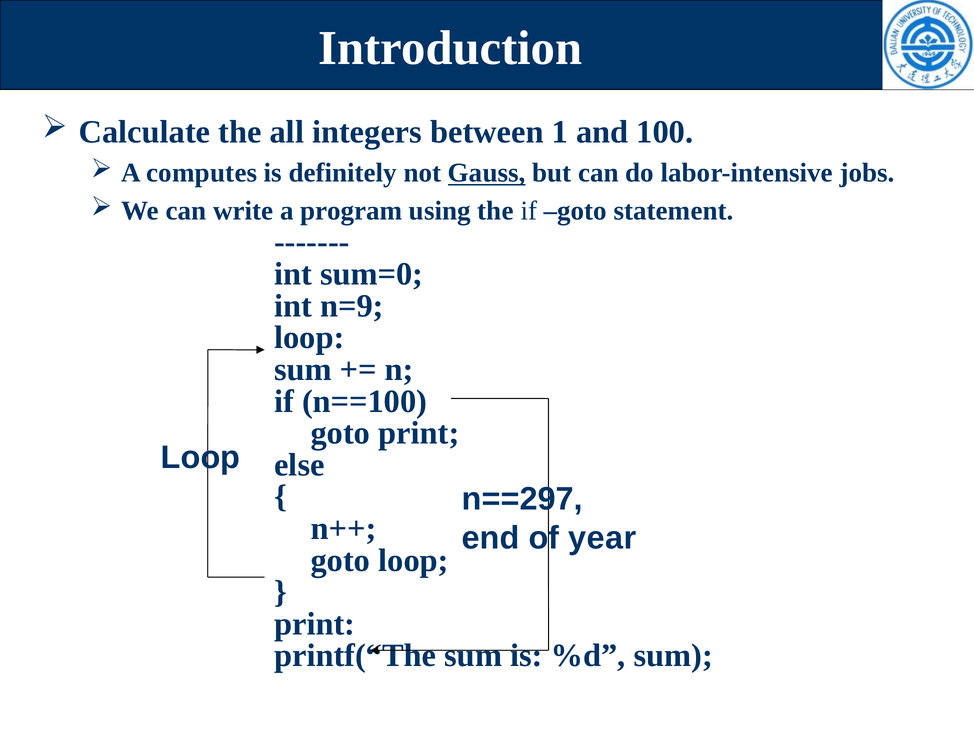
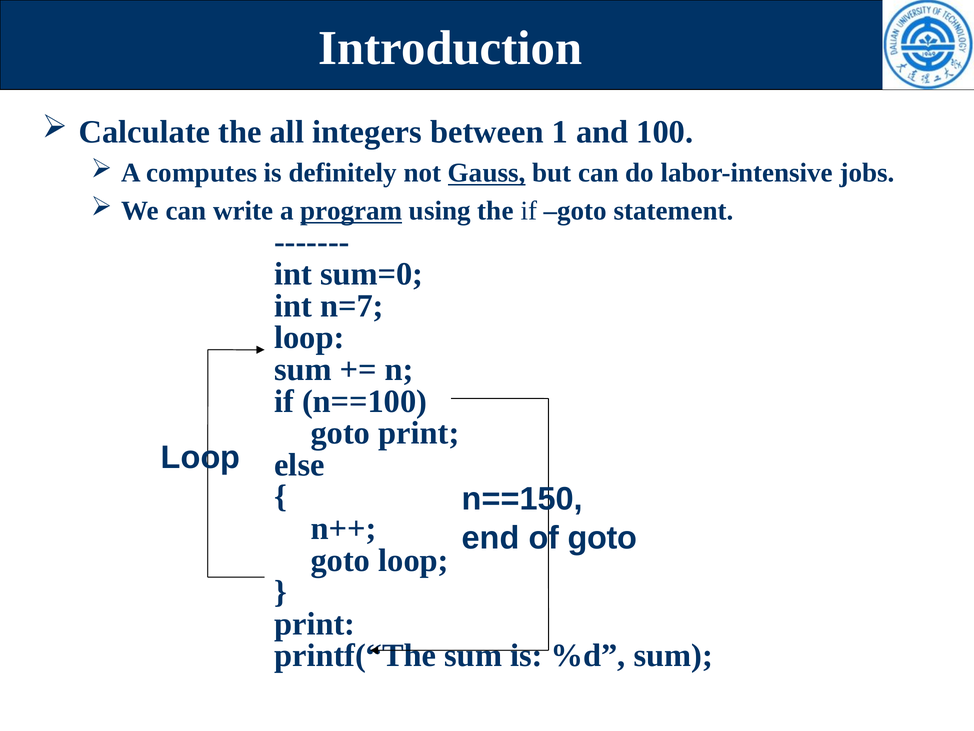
program underline: none -> present (351, 211)
n=9: n=9 -> n=7 (352, 306)
n==297: n==297 -> n==150 (522, 499)
of year: year -> goto (603, 538)
